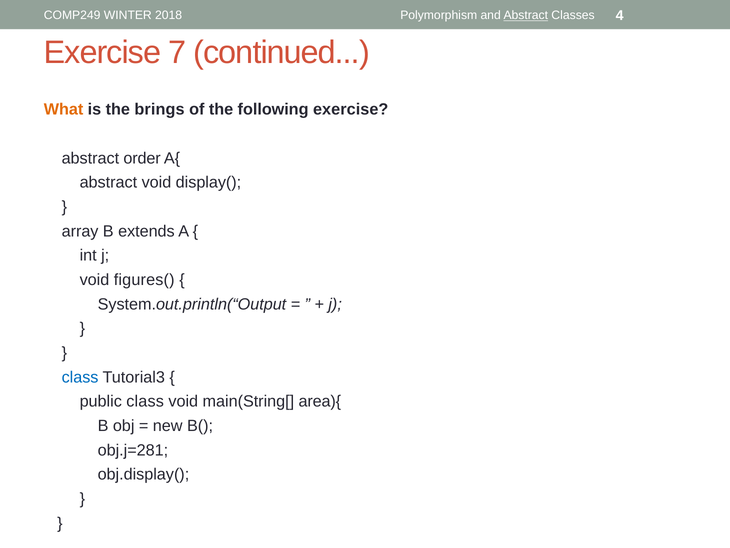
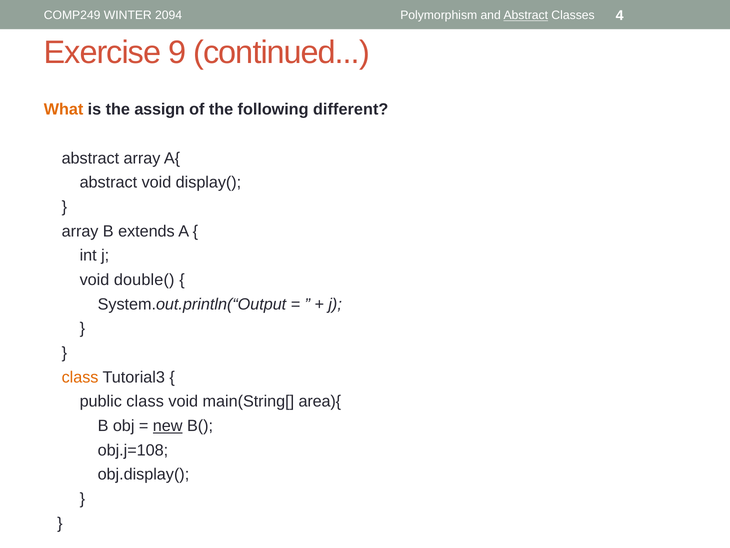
2018: 2018 -> 2094 (169, 15)
7: 7 -> 9 (177, 53)
brings: brings -> assign (160, 109)
following exercise: exercise -> different (351, 109)
abstract order: order -> array (142, 158)
figures(: figures( -> double( (144, 280)
class colour: blue -> orange (80, 377)
new underline: none -> present (168, 425)
obj.j=281: obj.j=281 -> obj.j=108 (133, 450)
